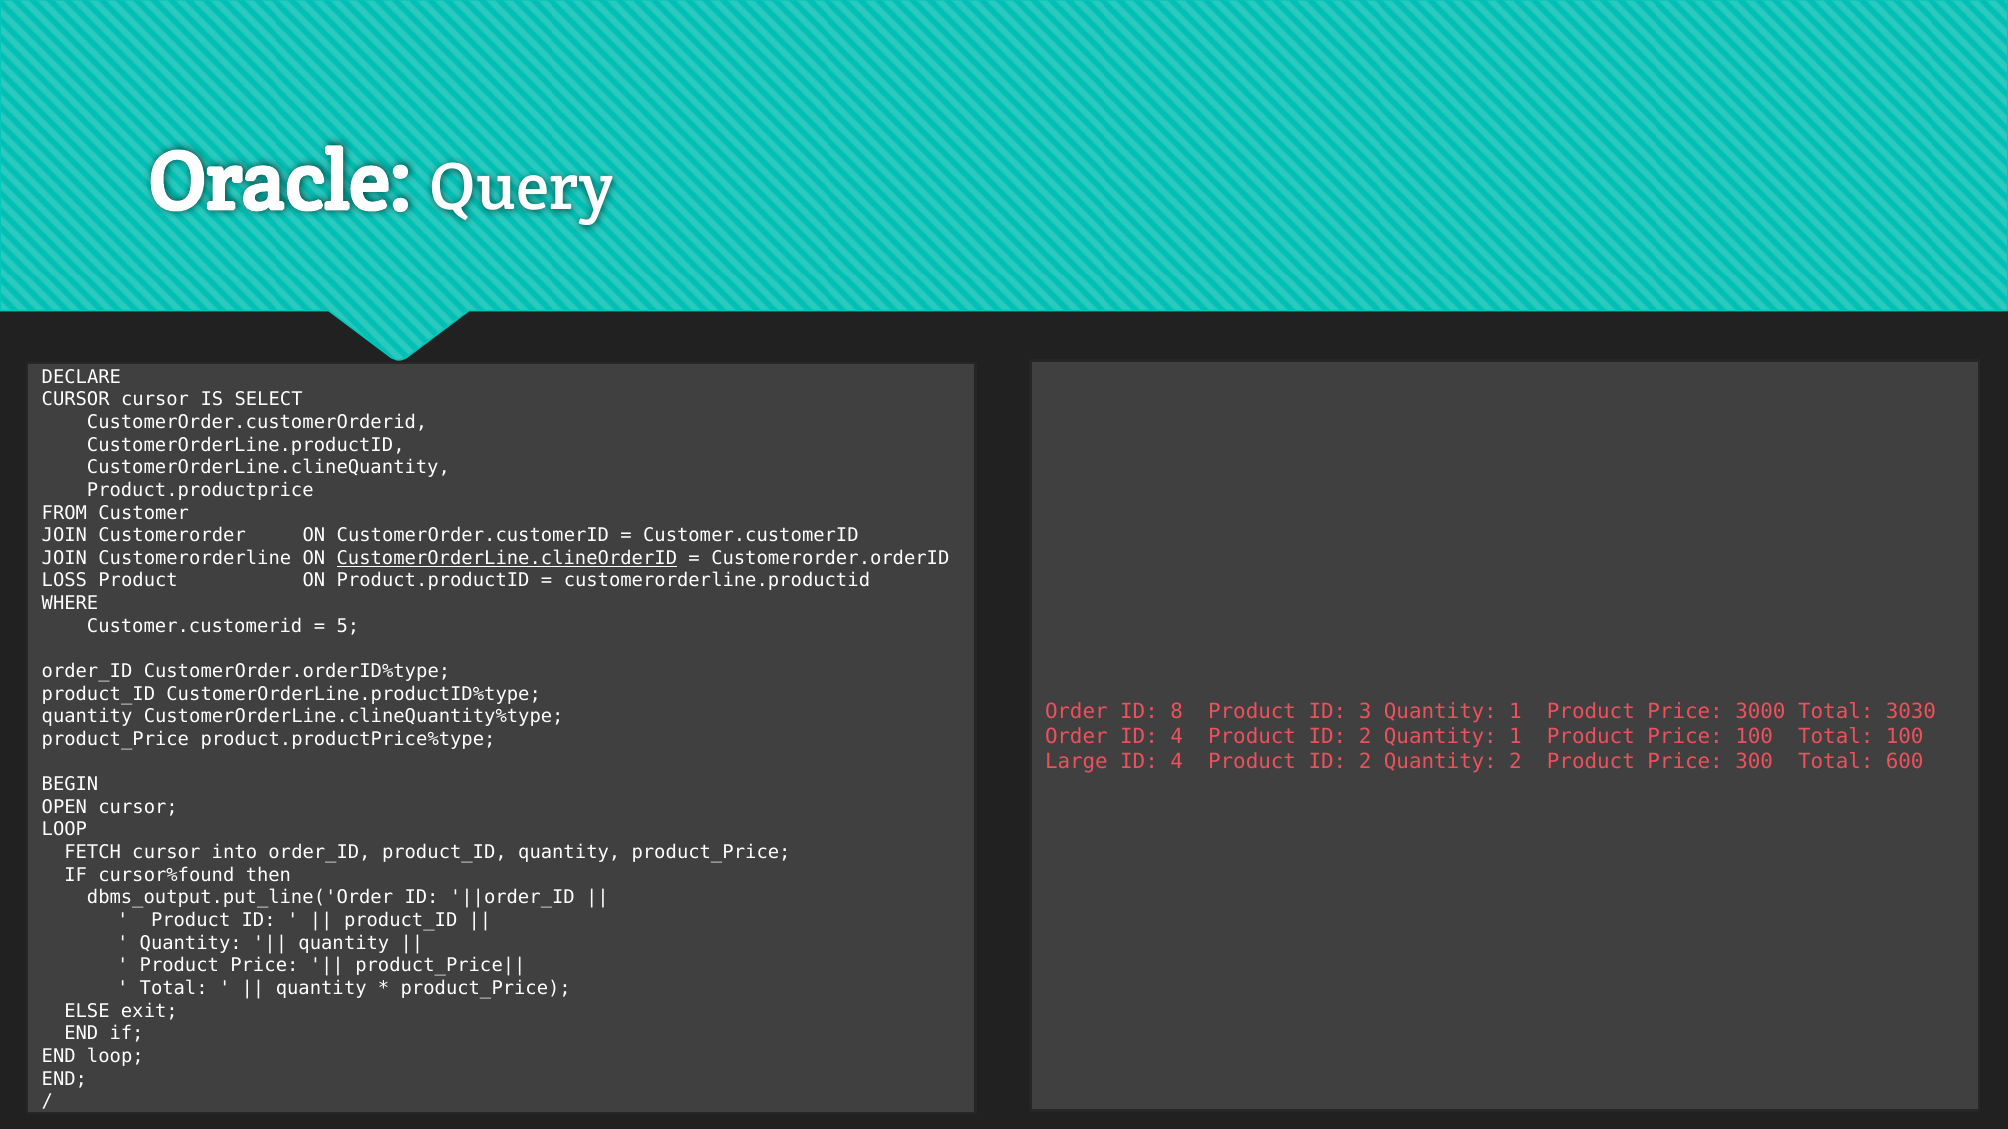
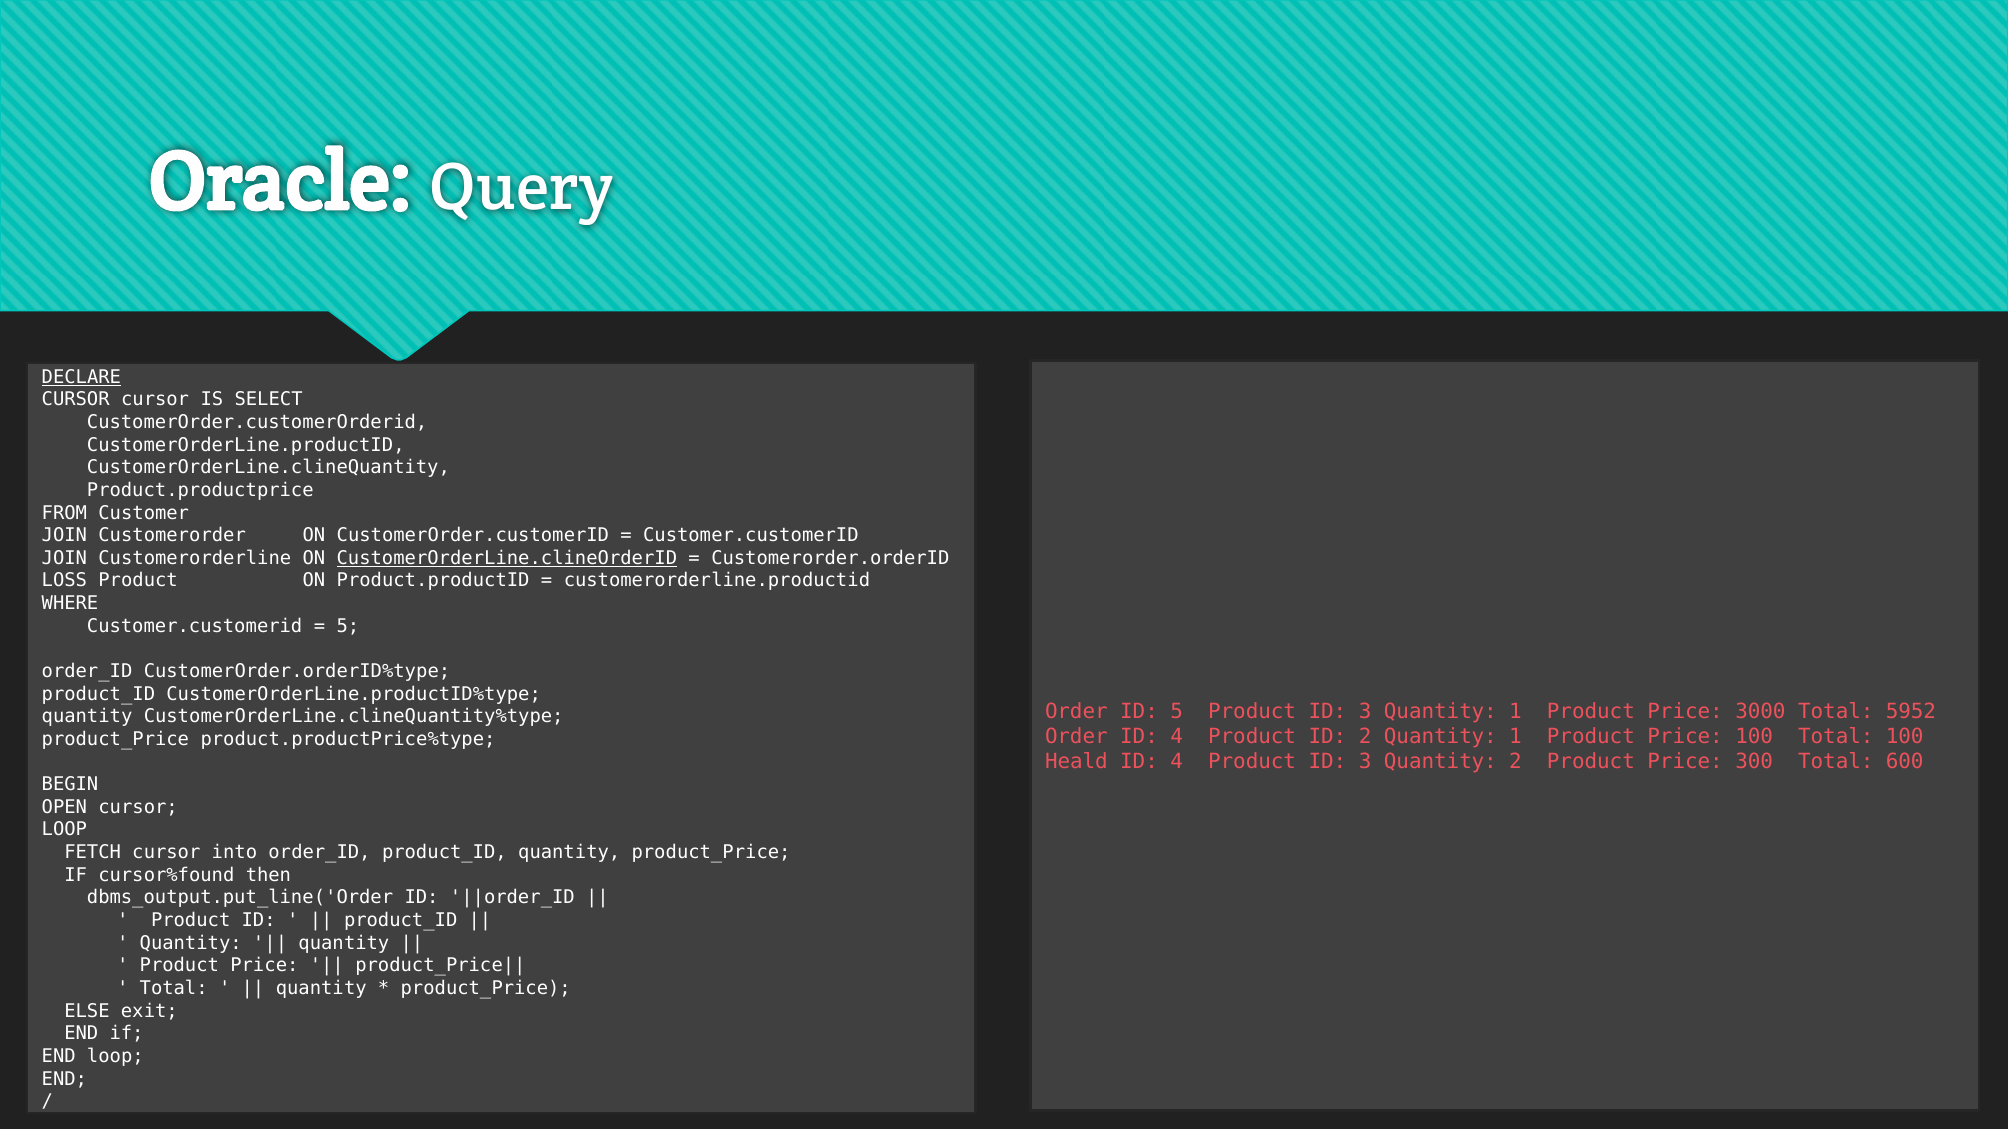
DECLARE underline: none -> present (81, 377)
ID 8: 8 -> 5 (1177, 712)
3030: 3030 -> 5952 (1911, 712)
Large: Large -> Heald (1076, 762)
2: 2 -> 3 (1365, 762)
